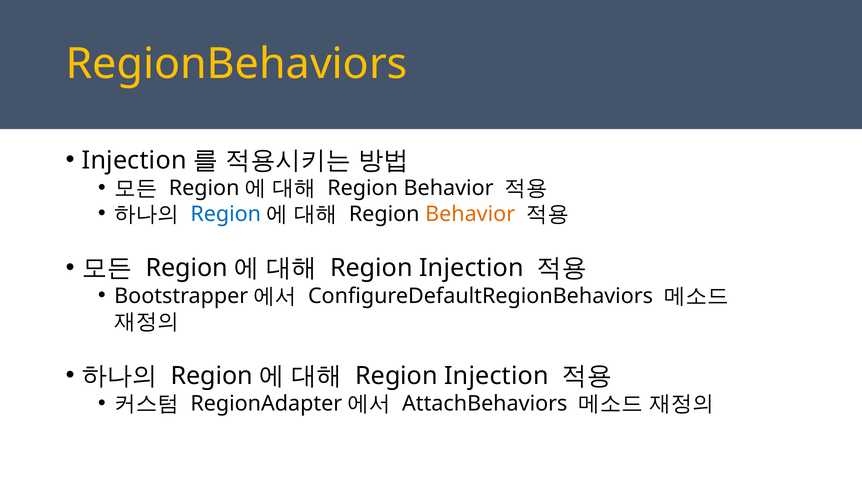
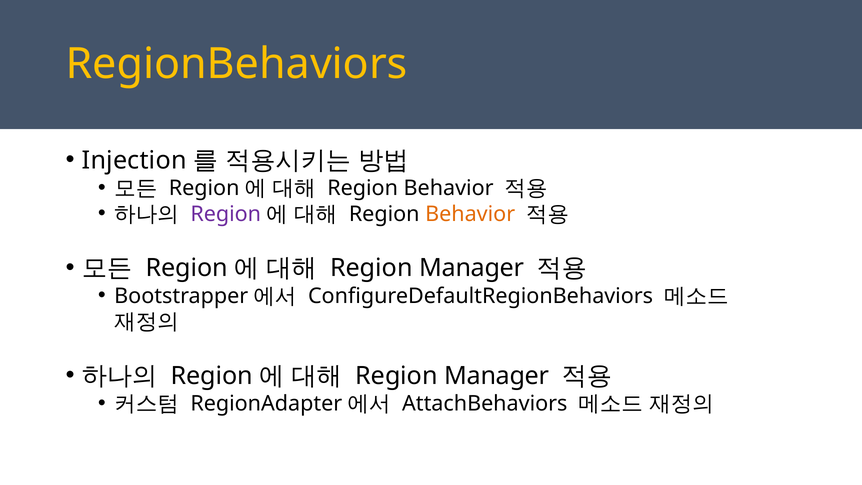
Region colour: blue -> purple (226, 214)
Injection: Injection -> Manager (472, 268)
Injection: Injection -> Manager (497, 376)
